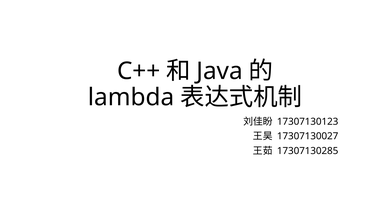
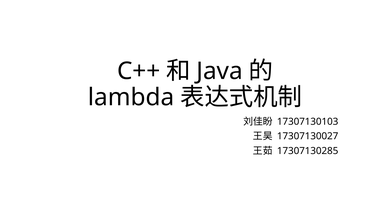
17307130123: 17307130123 -> 17307130103 (308, 122)
